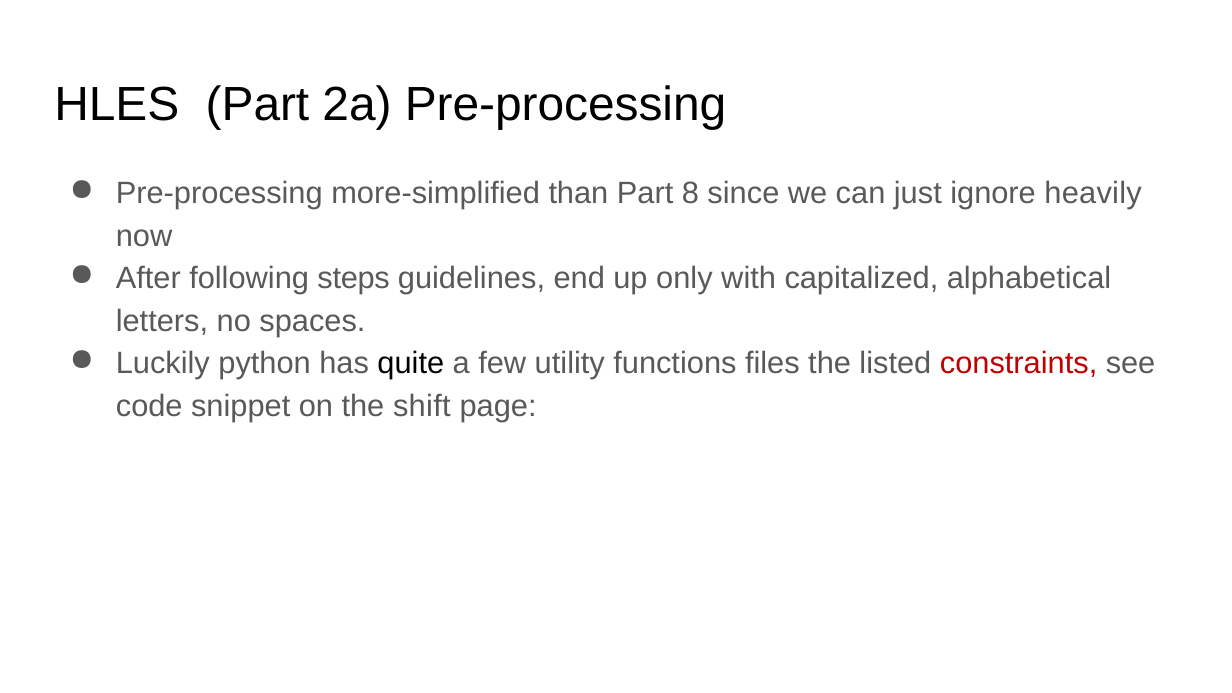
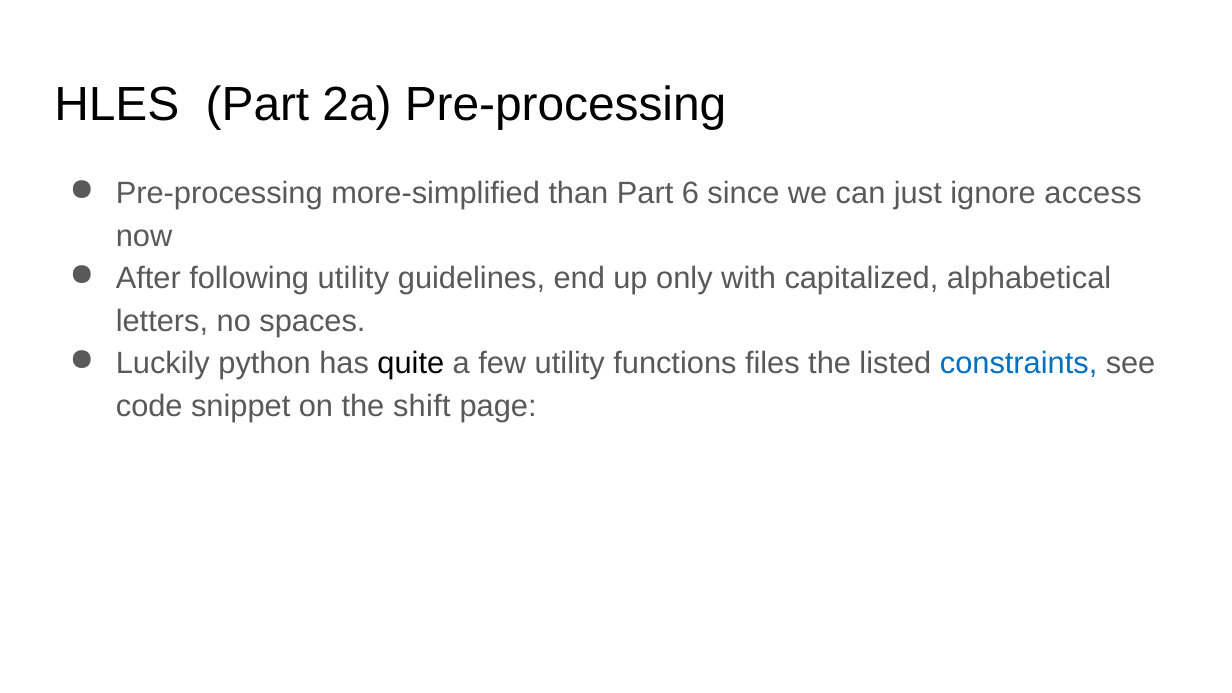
8: 8 -> 6 (690, 194)
heavily: heavily -> access (1093, 194)
following steps: steps -> utility (353, 279)
constraints colour: red -> blue (1019, 364)
